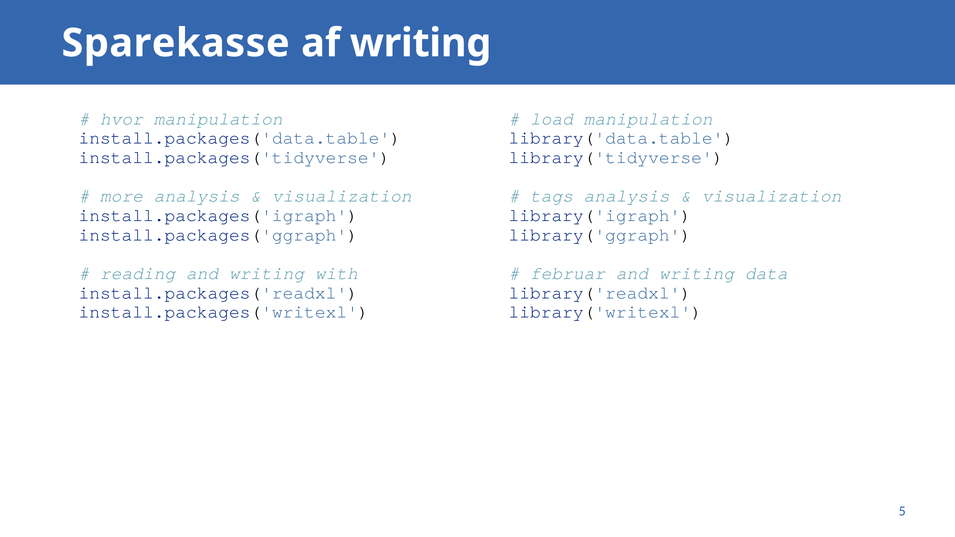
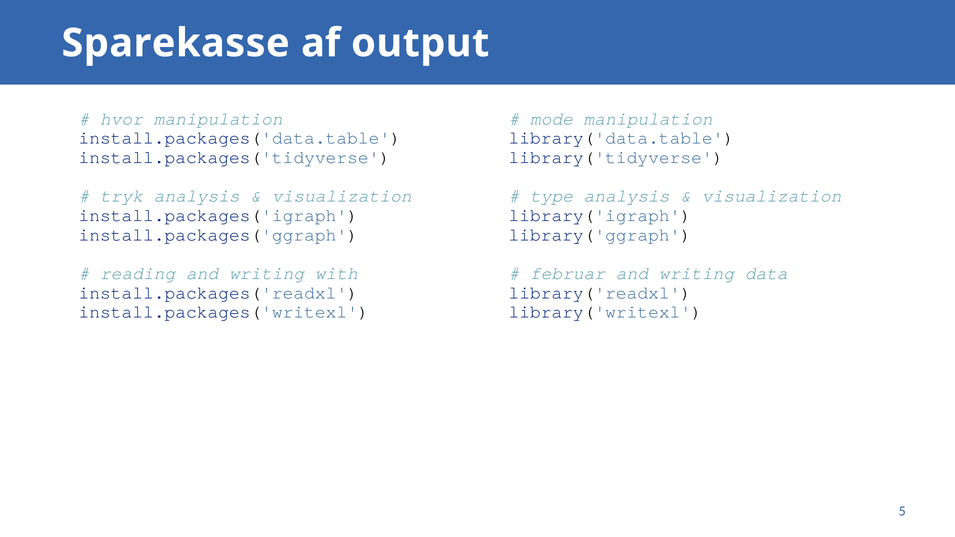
af writing: writing -> output (420, 43)
load: load -> mode (552, 119)
more: more -> tryk (122, 196)
tags: tags -> type (552, 196)
